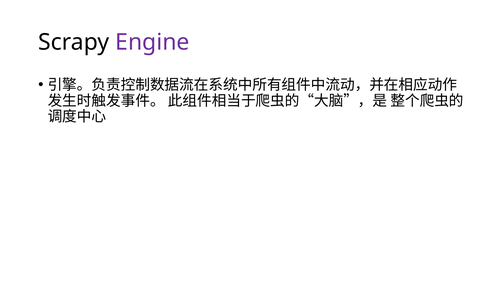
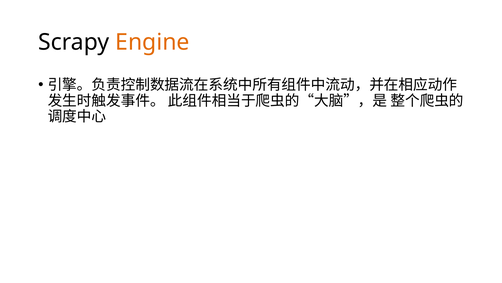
Engine colour: purple -> orange (152, 42)
